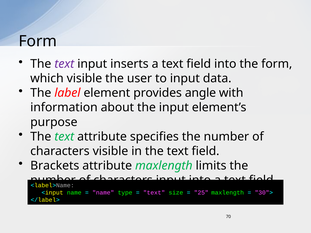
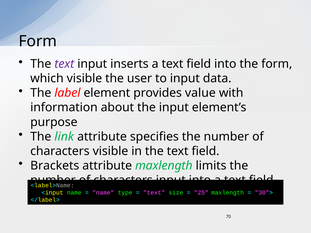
angle: angle -> value (200, 93)
text: text -> link (64, 137)
